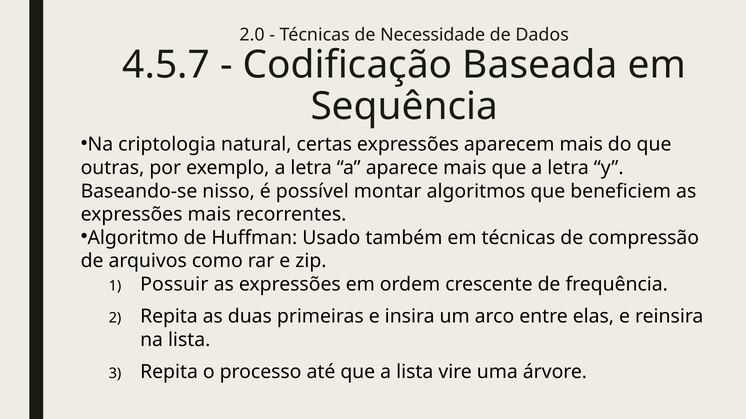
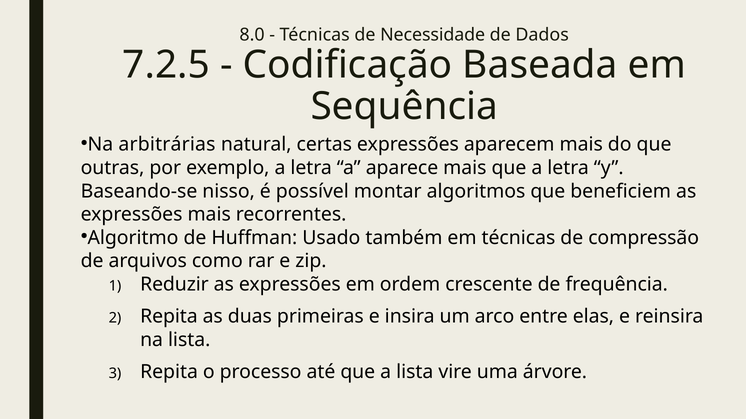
2.0: 2.0 -> 8.0 (252, 35)
4.5.7: 4.5.7 -> 7.2.5 (166, 65)
criptologia: criptologia -> arbitrárias (167, 145)
Possuir: Possuir -> Reduzir (174, 285)
